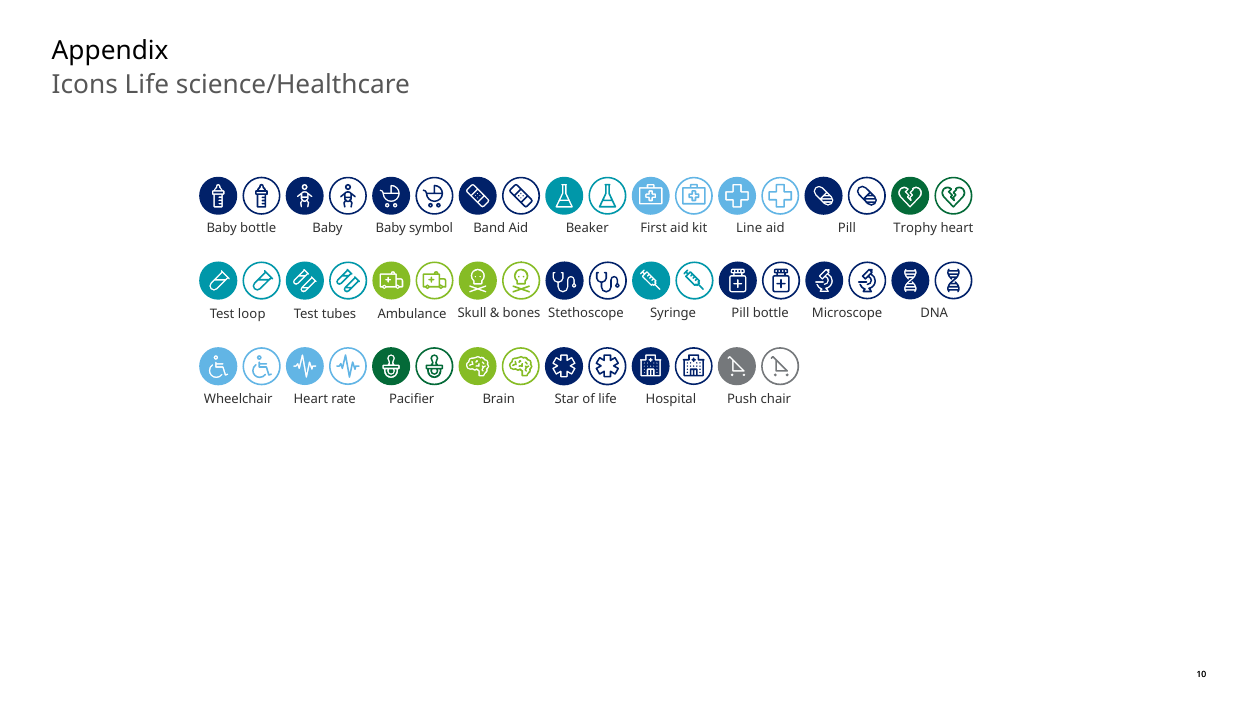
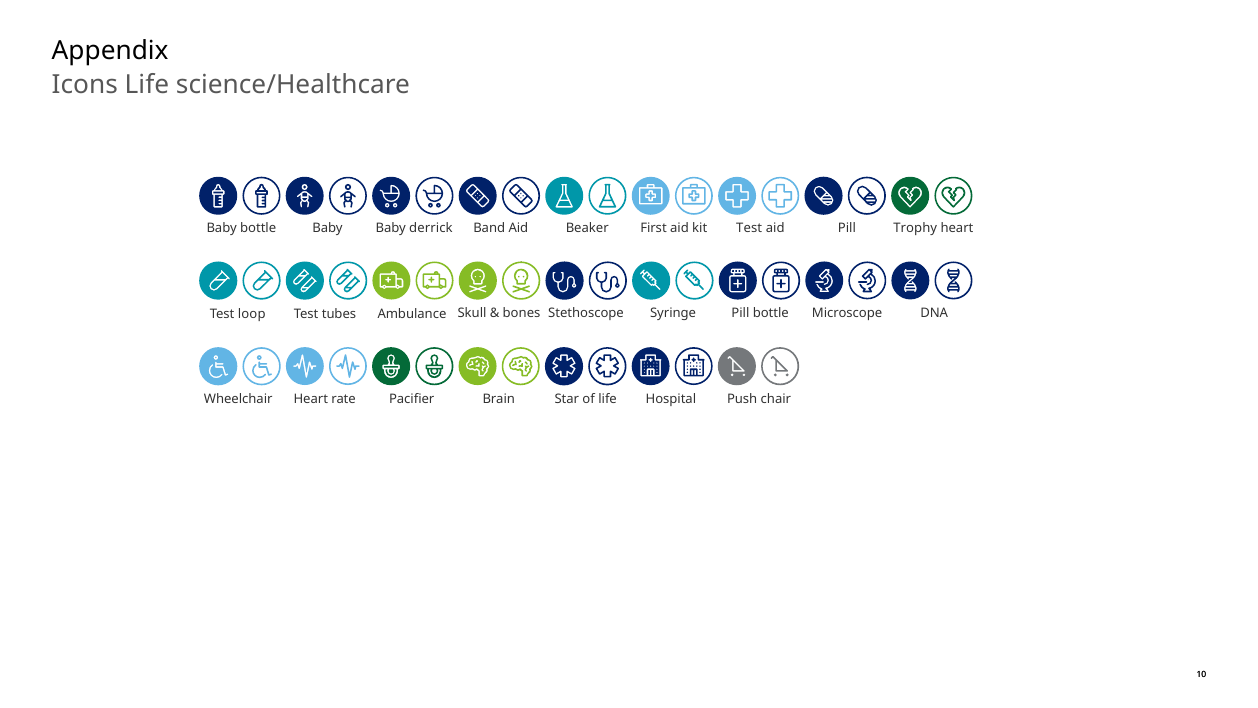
symbol: symbol -> derrick (431, 228)
Line: Line -> Test (749, 228)
